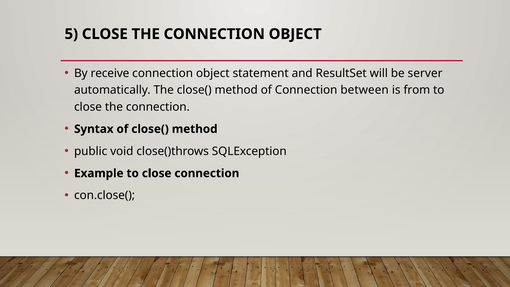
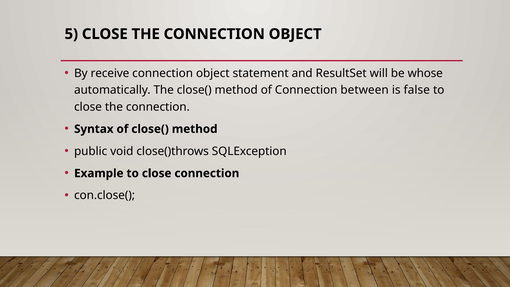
server: server -> whose (425, 73)
from: from -> false (417, 90)
